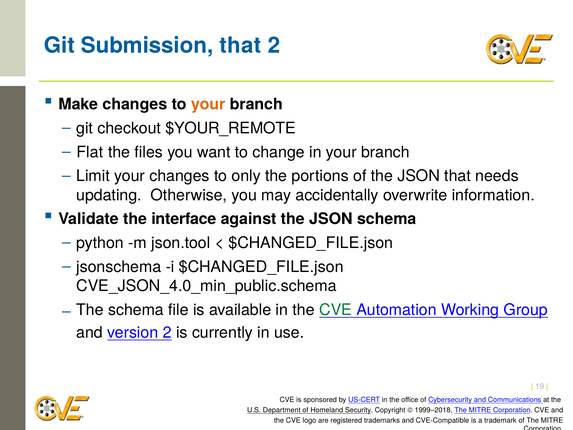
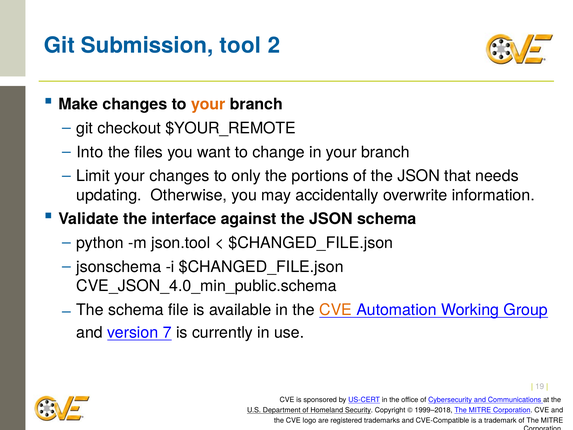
Submission that: that -> tool (240, 45)
Flat: Flat -> Into (90, 152)
CVE colour: green -> orange (336, 310)
version 2: 2 -> 7 (167, 333)
